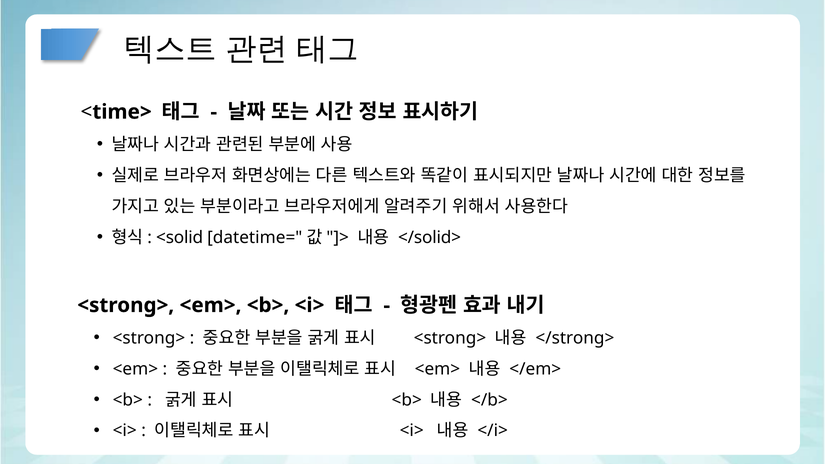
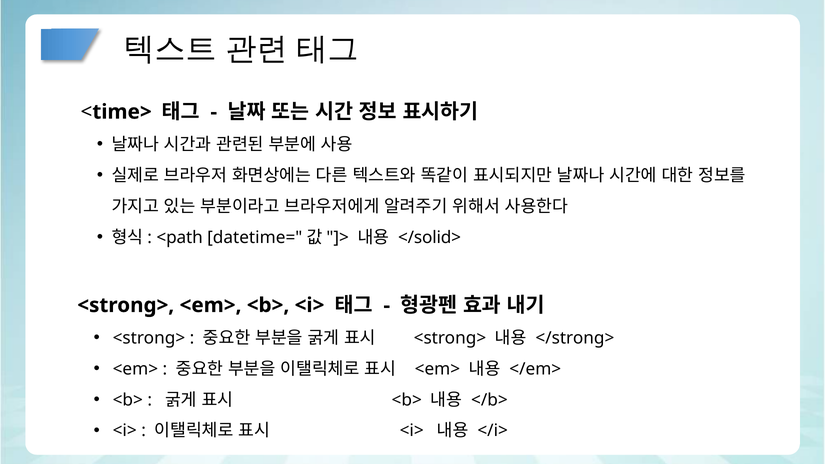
<solid: <solid -> <path (180, 237)
